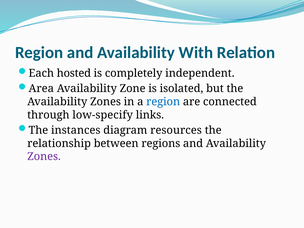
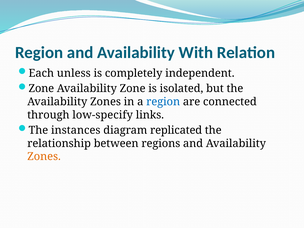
hosted: hosted -> unless (74, 73)
Area: Area -> Zone (41, 89)
resources: resources -> replicated (176, 130)
Zones colour: purple -> orange (44, 157)
